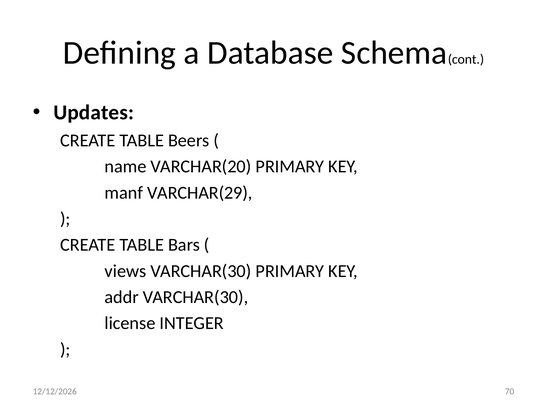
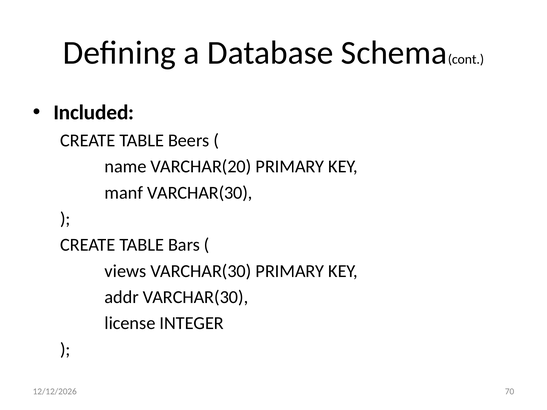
Updates: Updates -> Included (94, 113)
manf VARCHAR(29: VARCHAR(29 -> VARCHAR(30 (200, 193)
